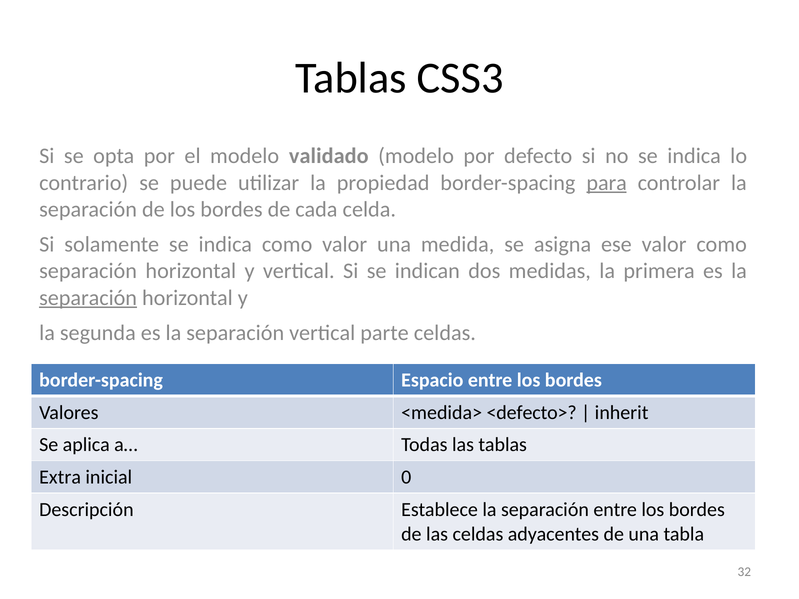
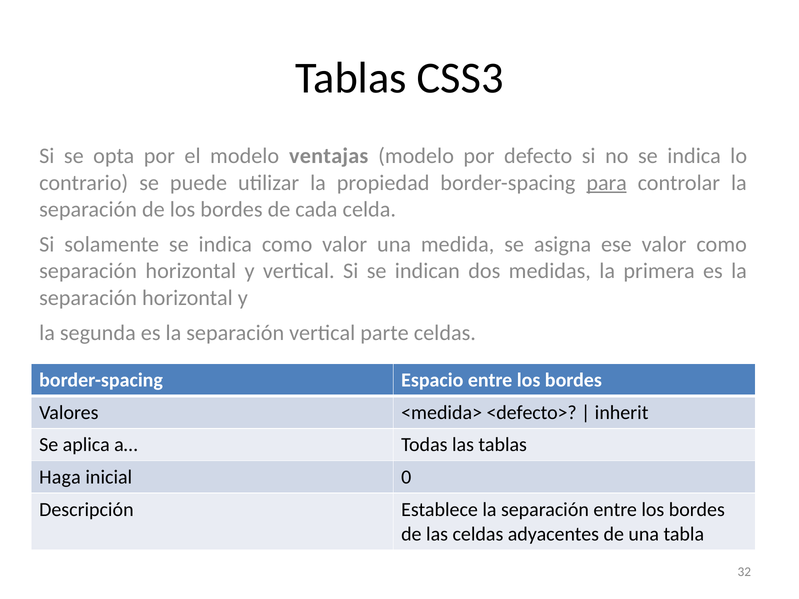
validado: validado -> ventajas (329, 156)
separación underline: present -> none (88, 298)
Extra: Extra -> Haga (60, 477)
